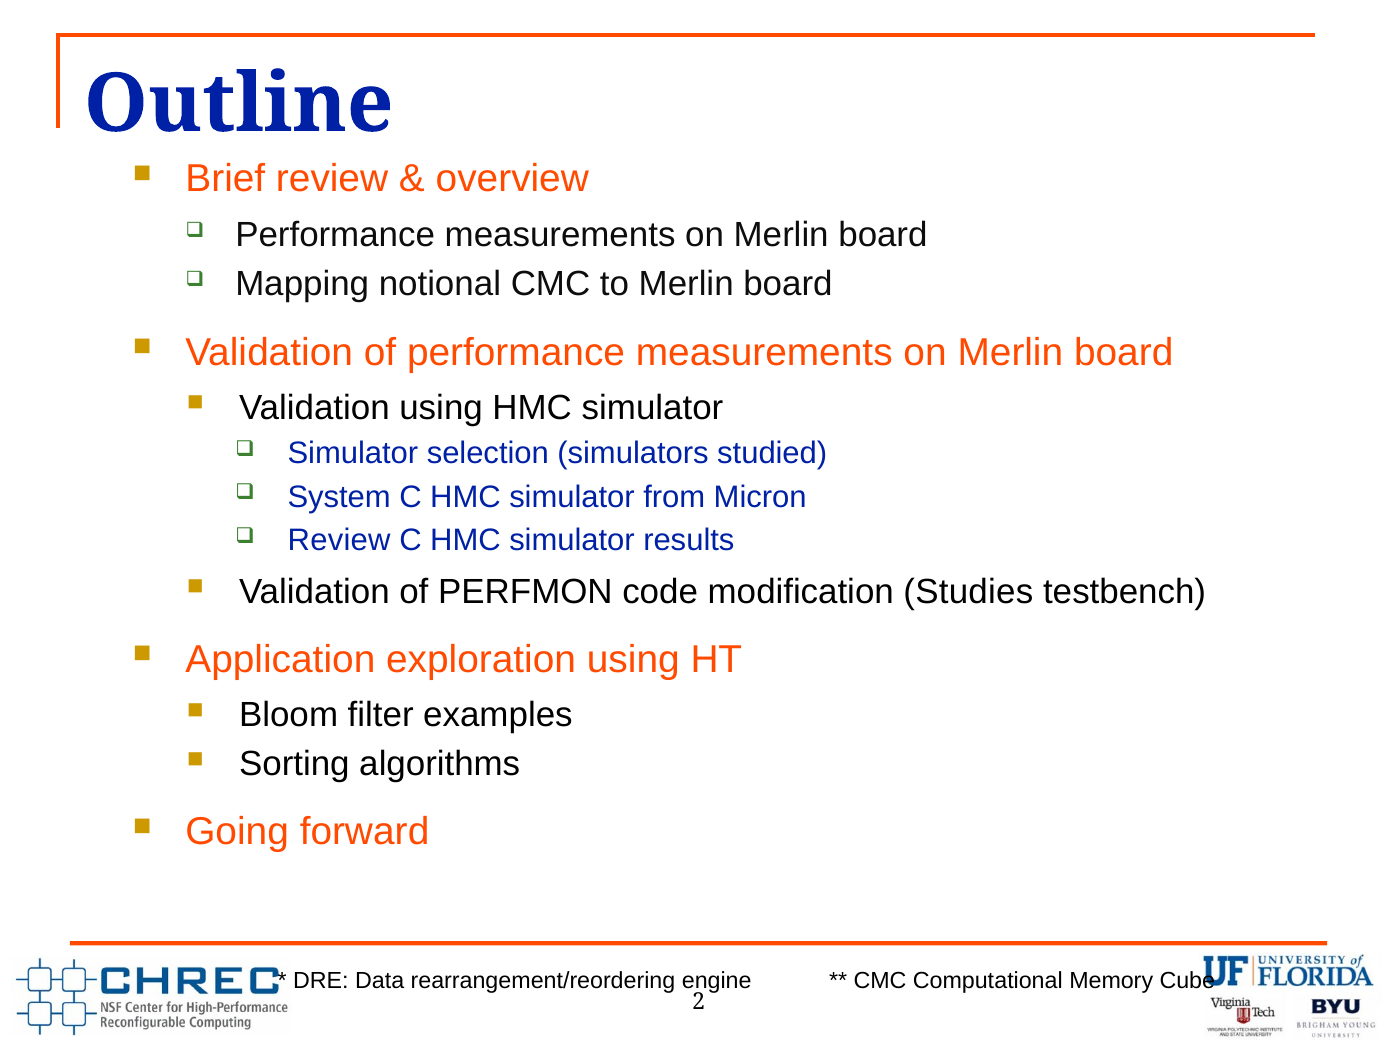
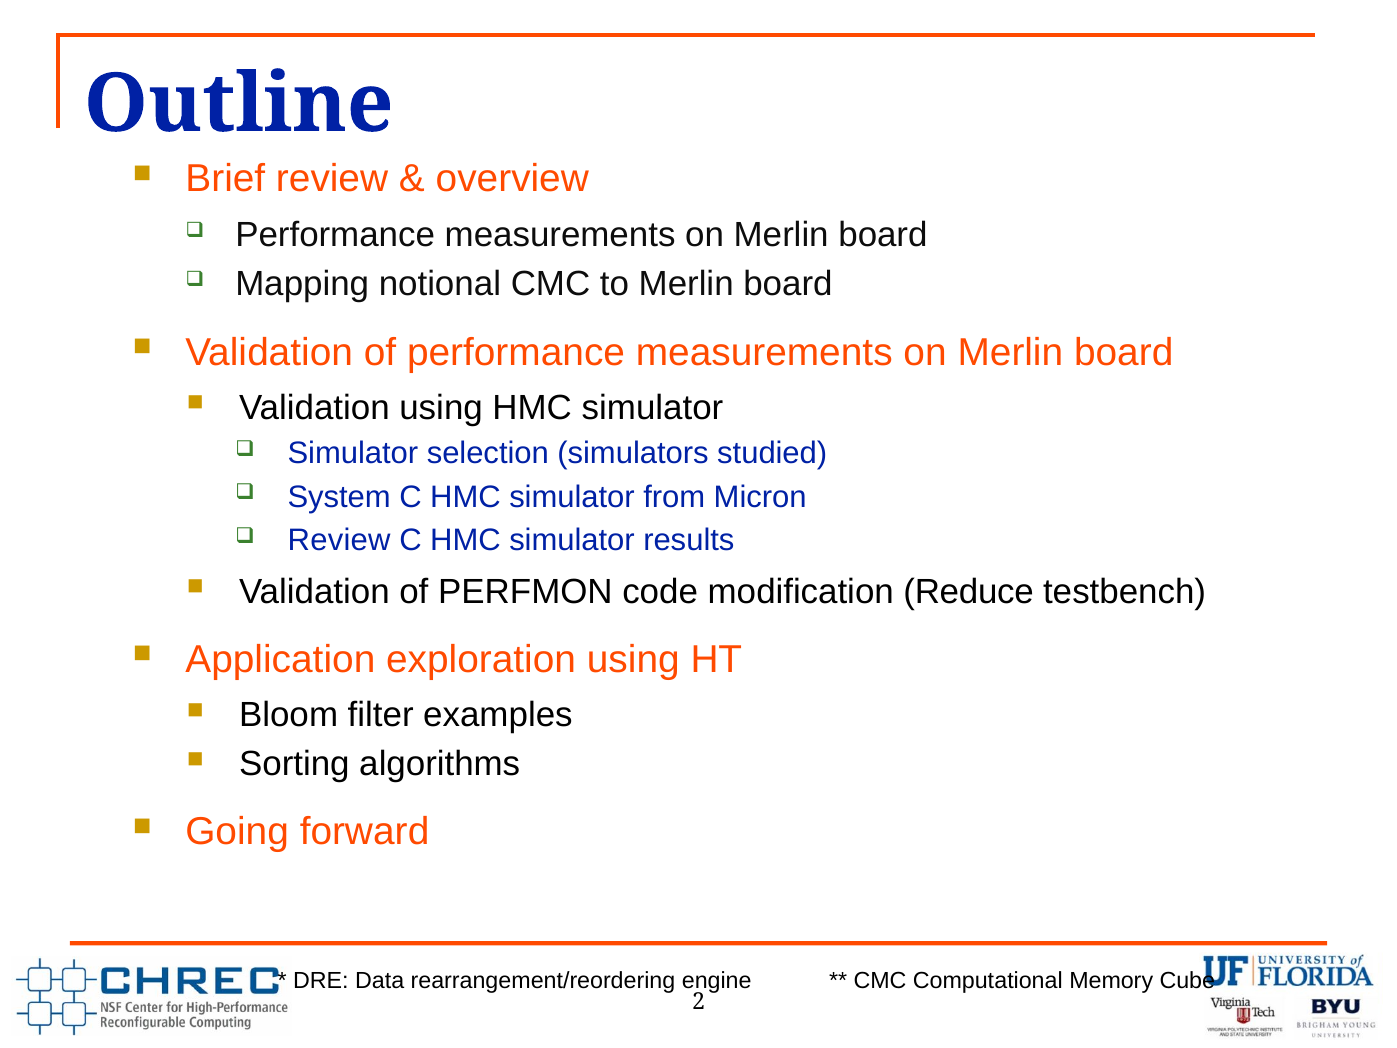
Studies: Studies -> Reduce (969, 592)
